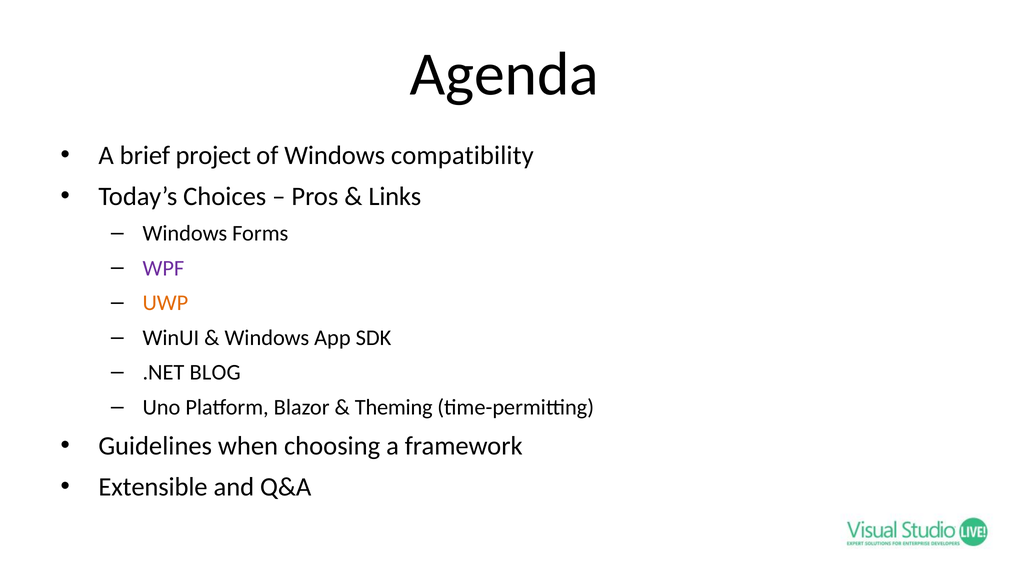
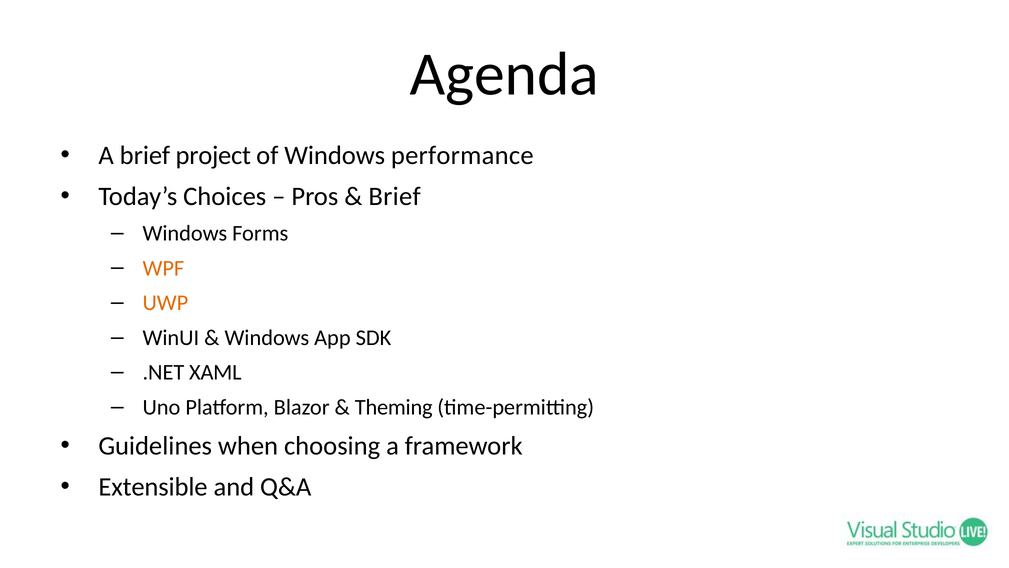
compatibility: compatibility -> performance (462, 155)
Links: Links -> Brief (395, 196)
WPF colour: purple -> orange (163, 268)
BLOG: BLOG -> XAML (215, 372)
